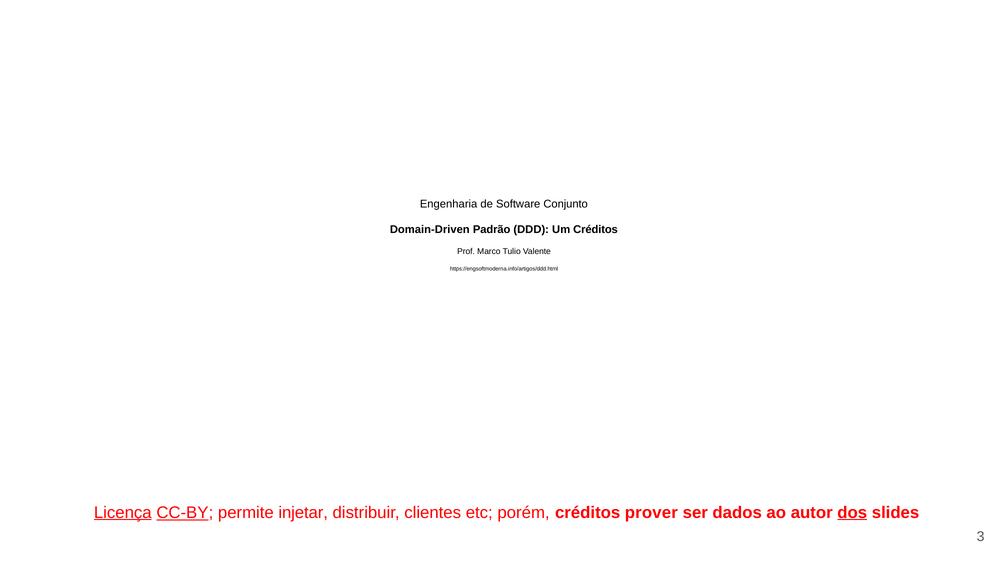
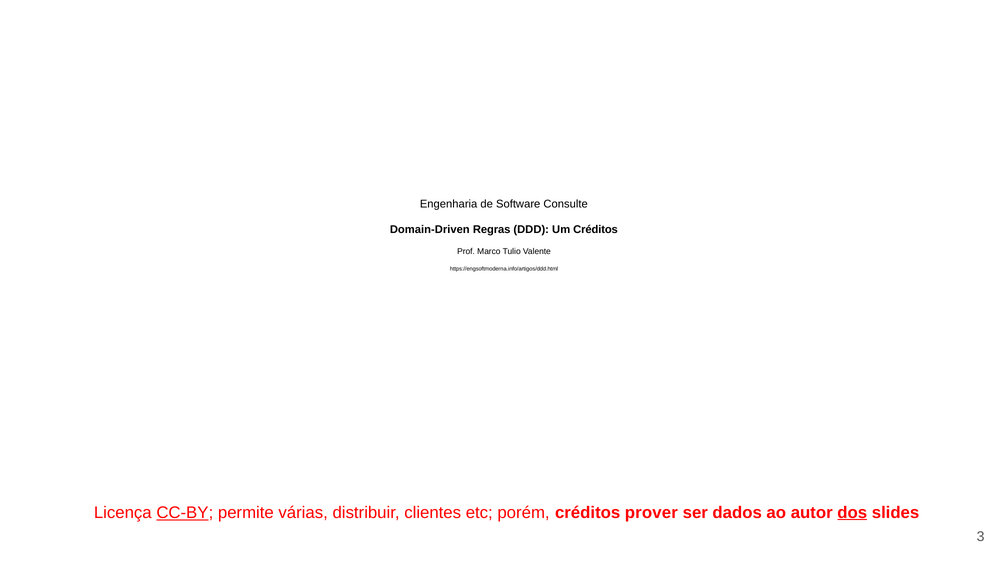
Conjunto: Conjunto -> Consulte (566, 204)
Padrão: Padrão -> Regras (492, 230)
Licença underline: present -> none (123, 513)
injetar: injetar -> várias (303, 513)
